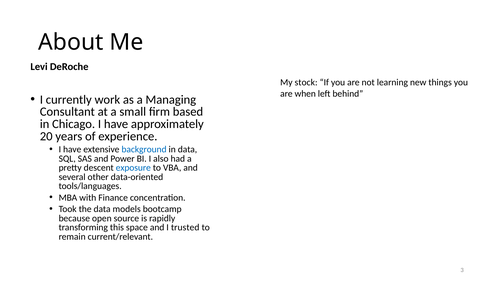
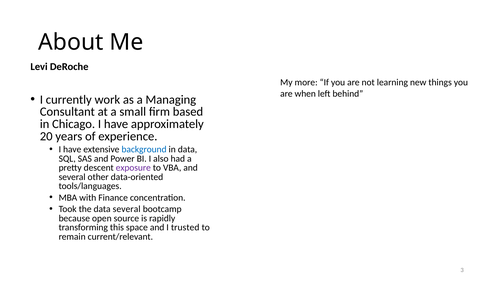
stock: stock -> more (306, 82)
exposure colour: blue -> purple (133, 167)
data models: models -> several (127, 209)
